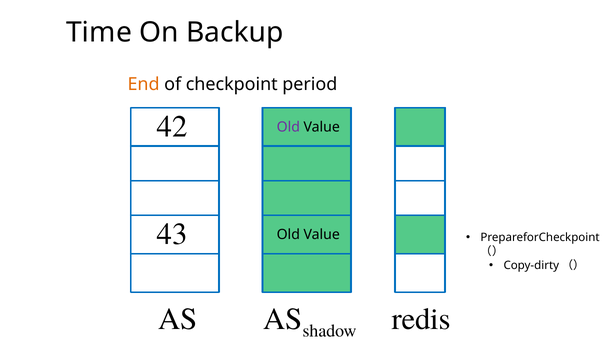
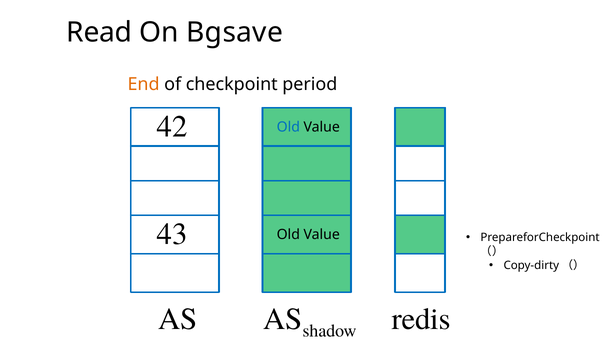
Time: Time -> Read (99, 33)
Backup: Backup -> Bgsave (235, 33)
Old colour: purple -> blue (288, 127)
